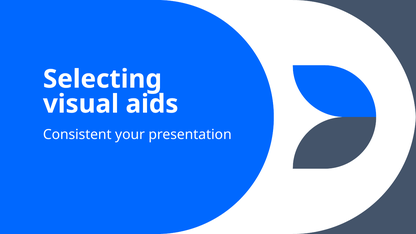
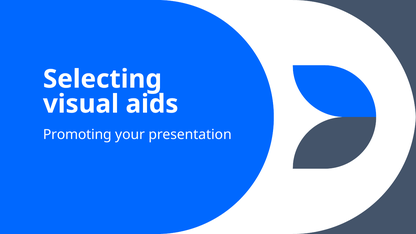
Consistent: Consistent -> Promoting (77, 135)
